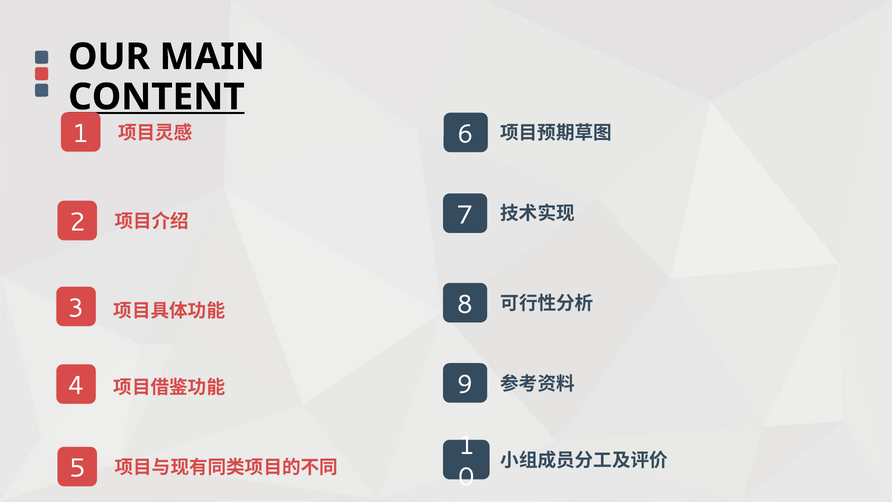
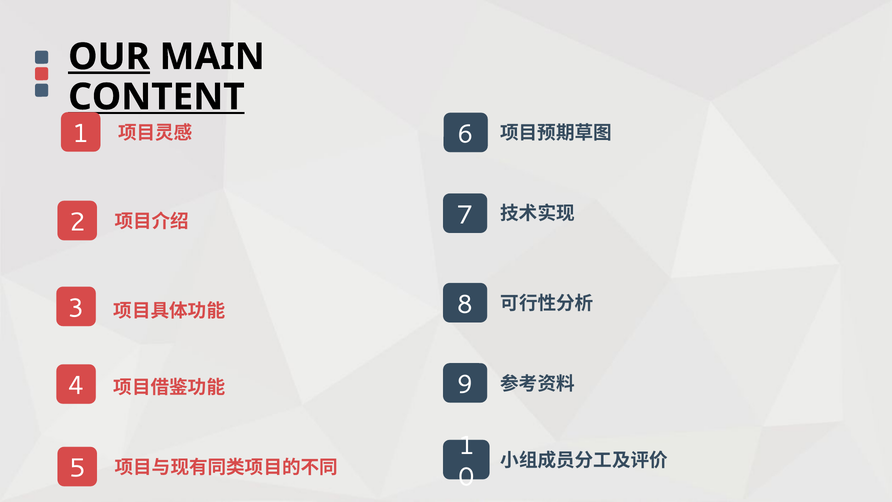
OUR underline: none -> present (109, 57)
